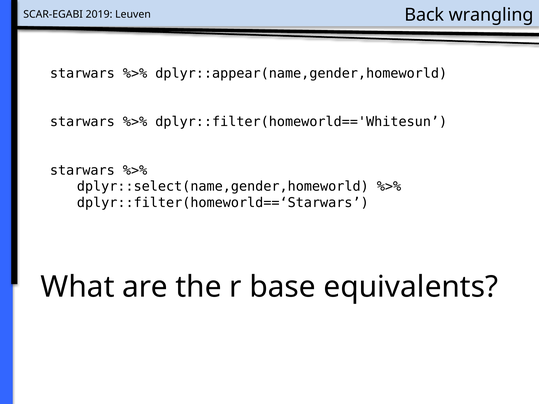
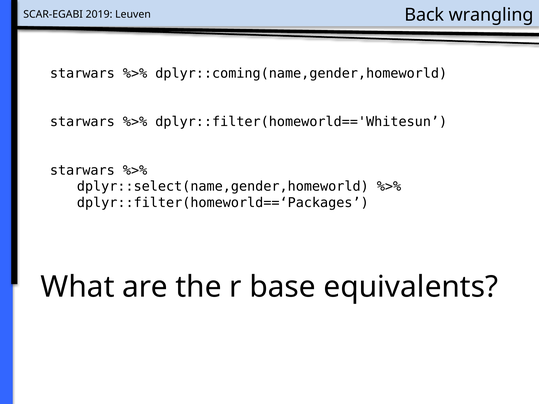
dplyr::appear(name,gender,homeworld: dplyr::appear(name,gender,homeworld -> dplyr::coming(name,gender,homeworld (301, 73)
dplyr::filter(homeworld==‘Starwars: dplyr::filter(homeworld==‘Starwars -> dplyr::filter(homeworld==‘Packages (223, 203)
